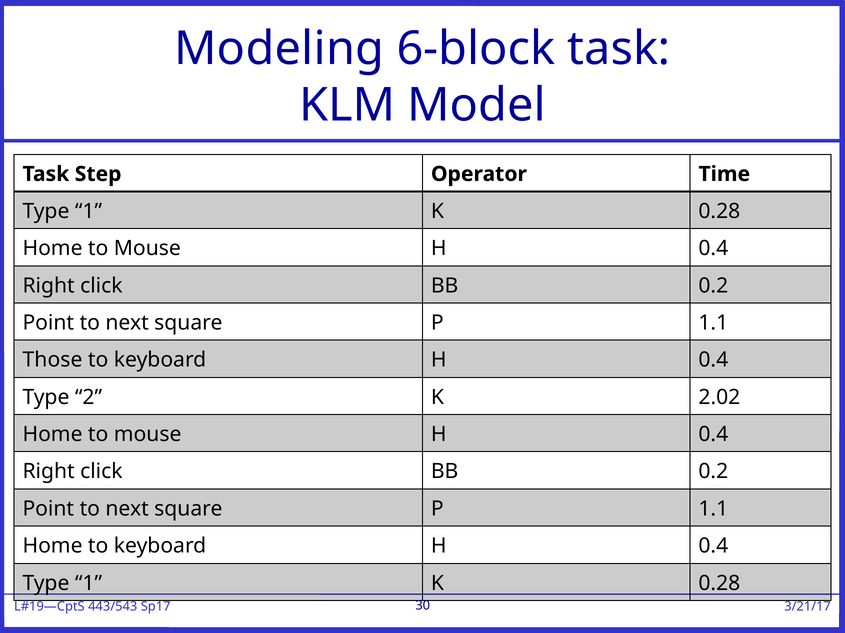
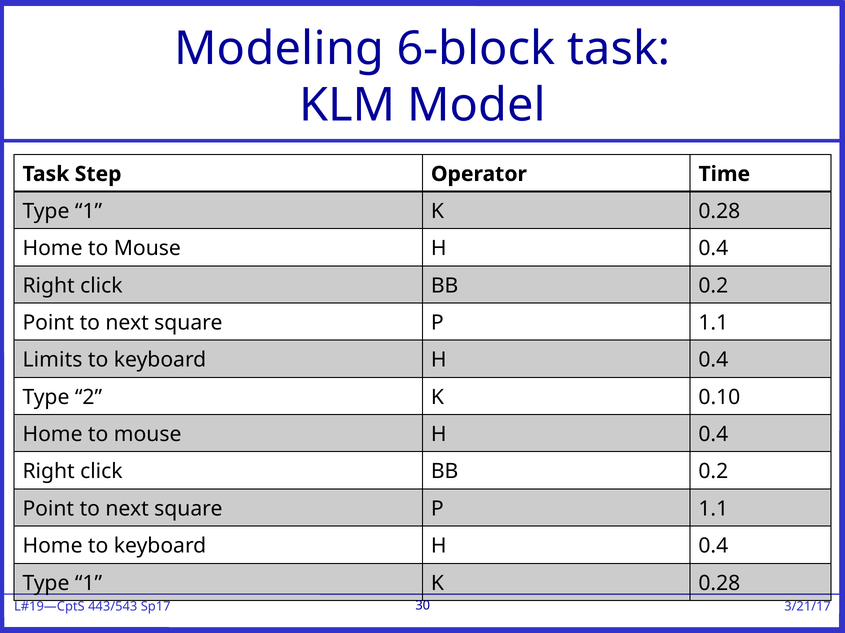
Those: Those -> Limits (53, 360)
2.02: 2.02 -> 0.10 (719, 398)
